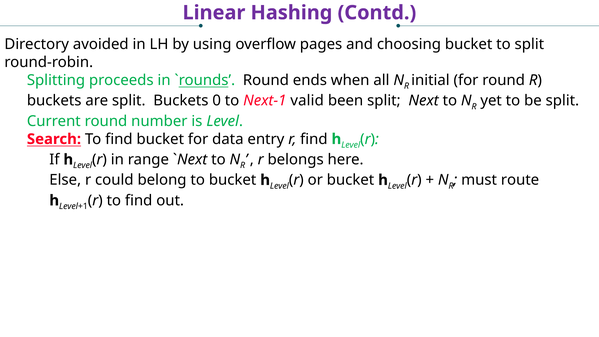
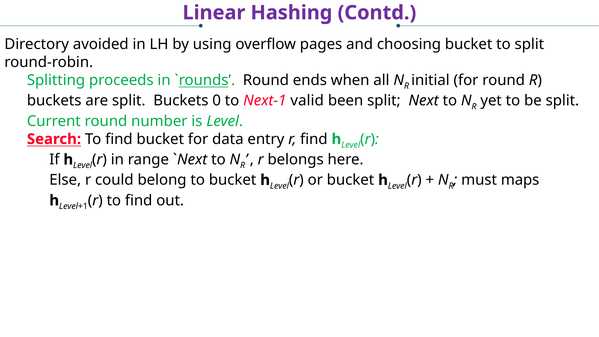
route: route -> maps (520, 180)
